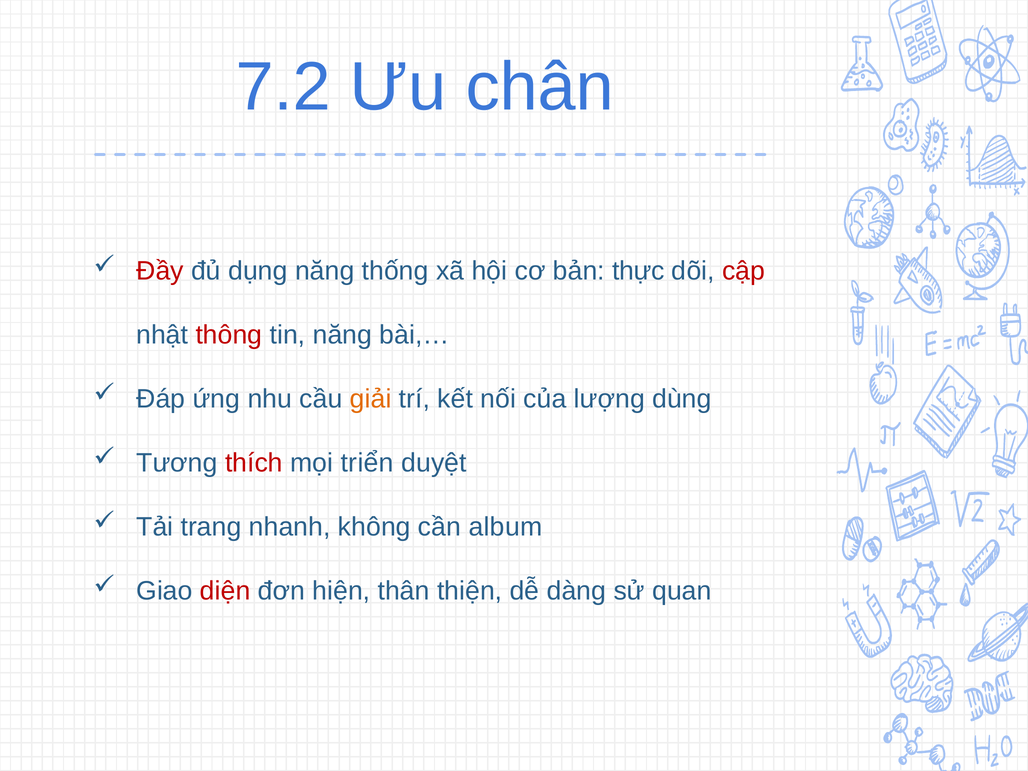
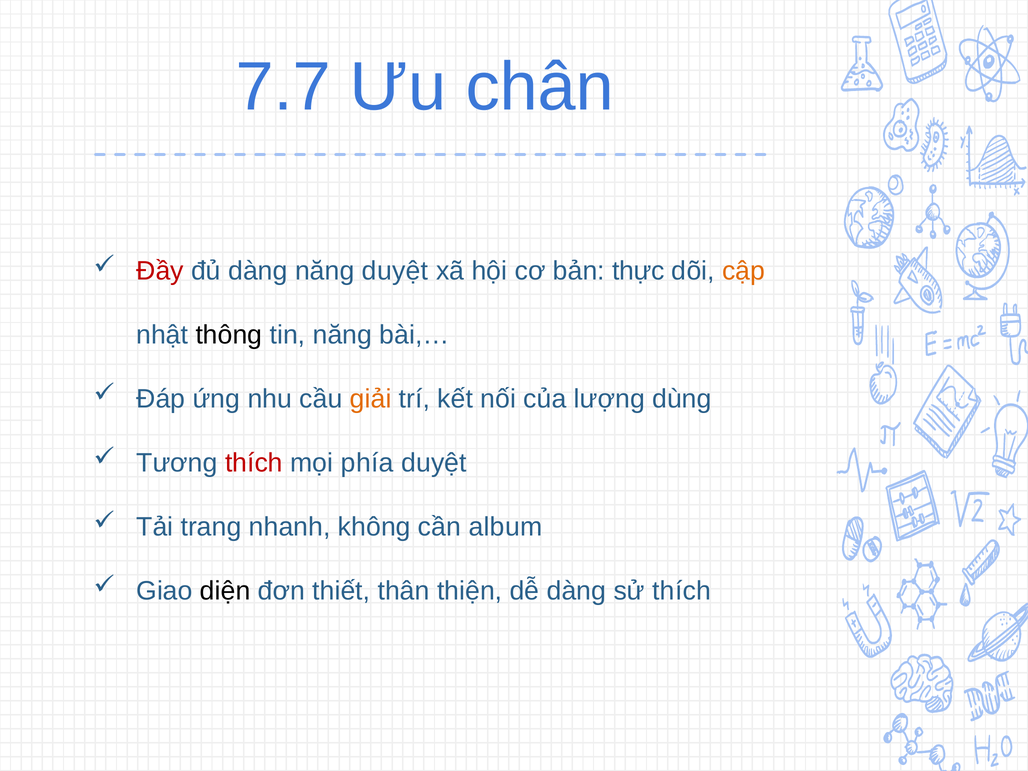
7.2: 7.2 -> 7.7 (283, 87)
đủ dụng: dụng -> dàng (258, 271)
năng thống: thống -> duyệt (395, 271)
cập colour: red -> orange (744, 271)
thông colour: red -> black (229, 335)
triển: triển -> phía (367, 463)
diện colour: red -> black (225, 591)
hiện: hiện -> thiết (341, 591)
sử quan: quan -> thích (682, 591)
